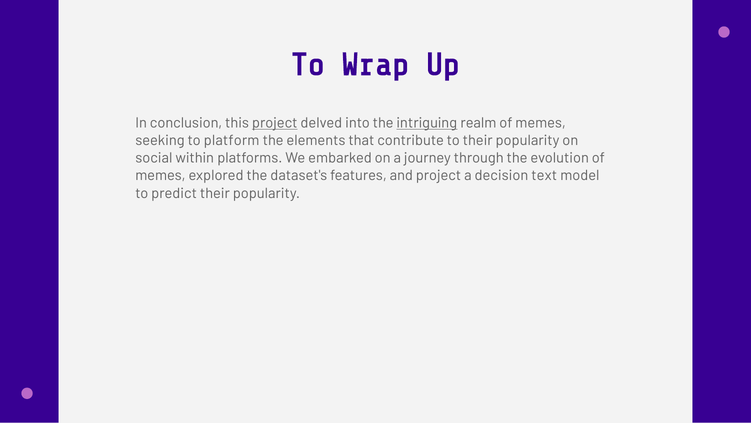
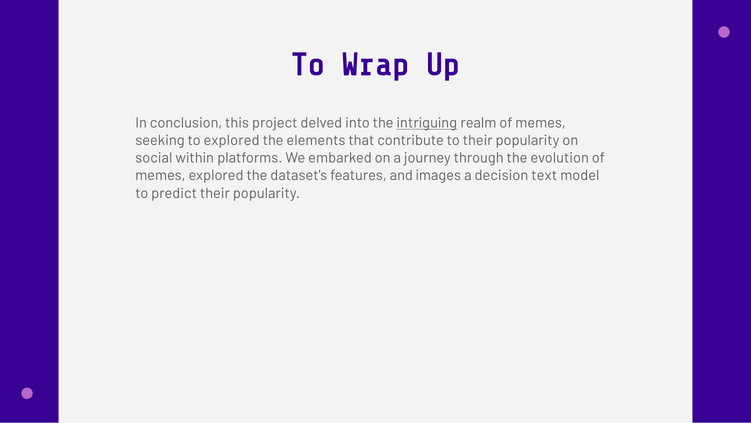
project underline: present -> none (275, 123)
to platform: platform -> explored (232, 140)
and project: project -> images (438, 175)
